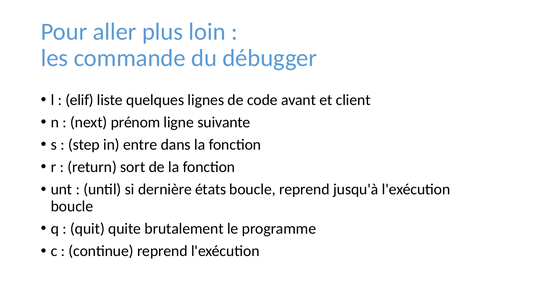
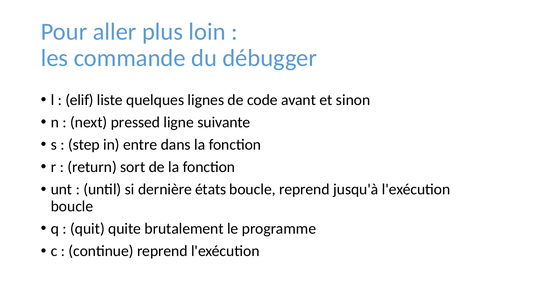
client: client -> sinon (353, 100)
prénom: prénom -> pressed (135, 122)
